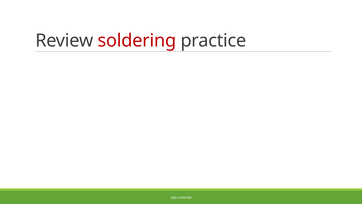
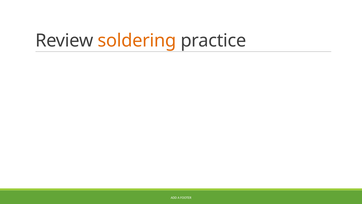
soldering colour: red -> orange (137, 41)
